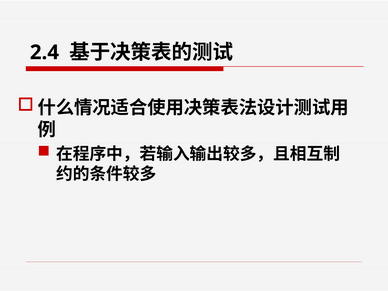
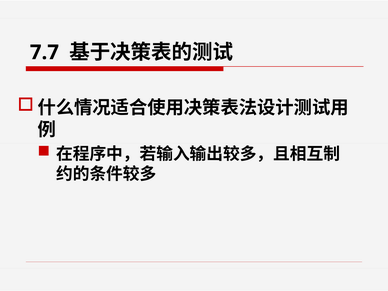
2.4: 2.4 -> 7.7 (44, 52)
